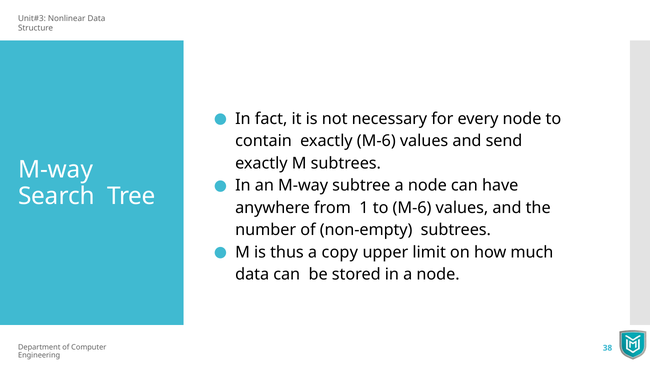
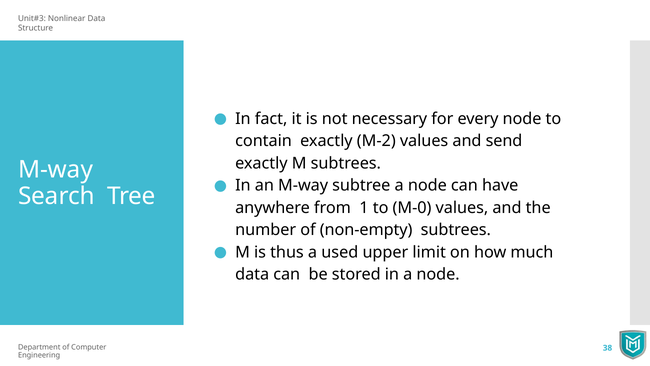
exactly M-6: M-6 -> M-2 (376, 141)
to M-6: M-6 -> M-0 (412, 207)
copy: copy -> used (340, 252)
